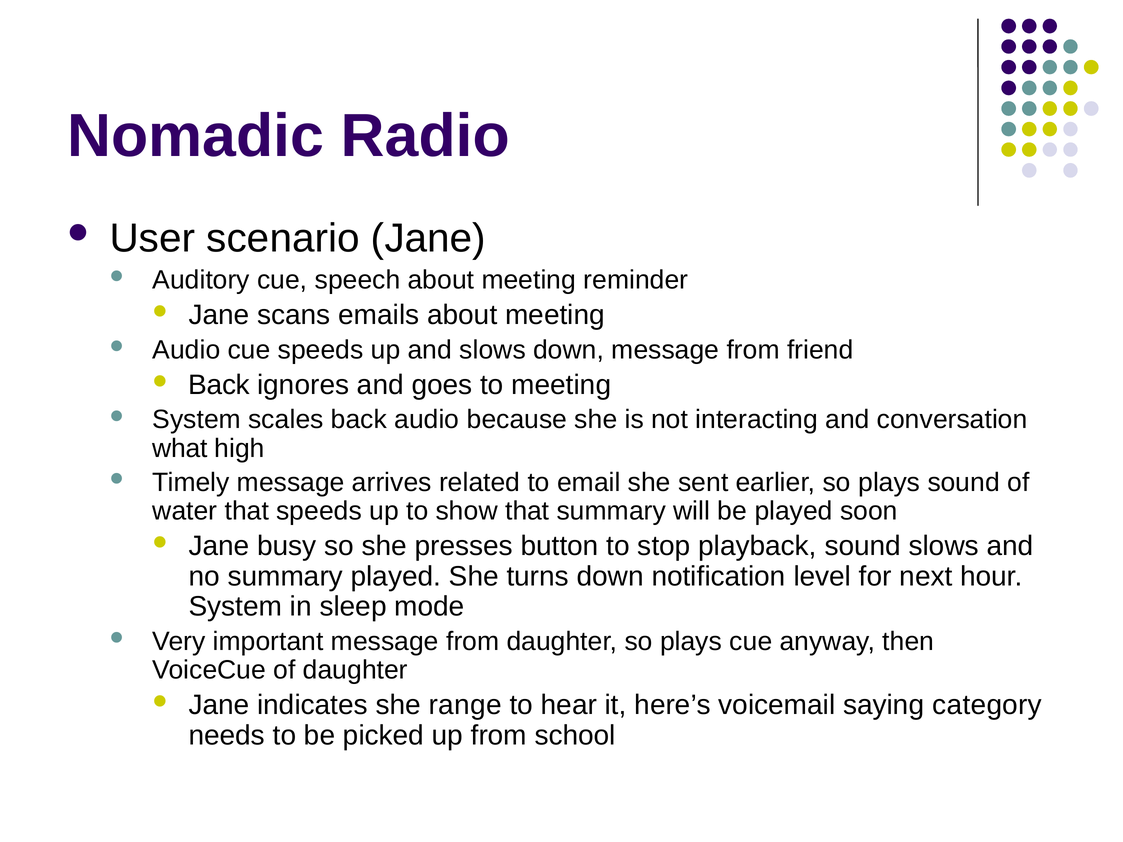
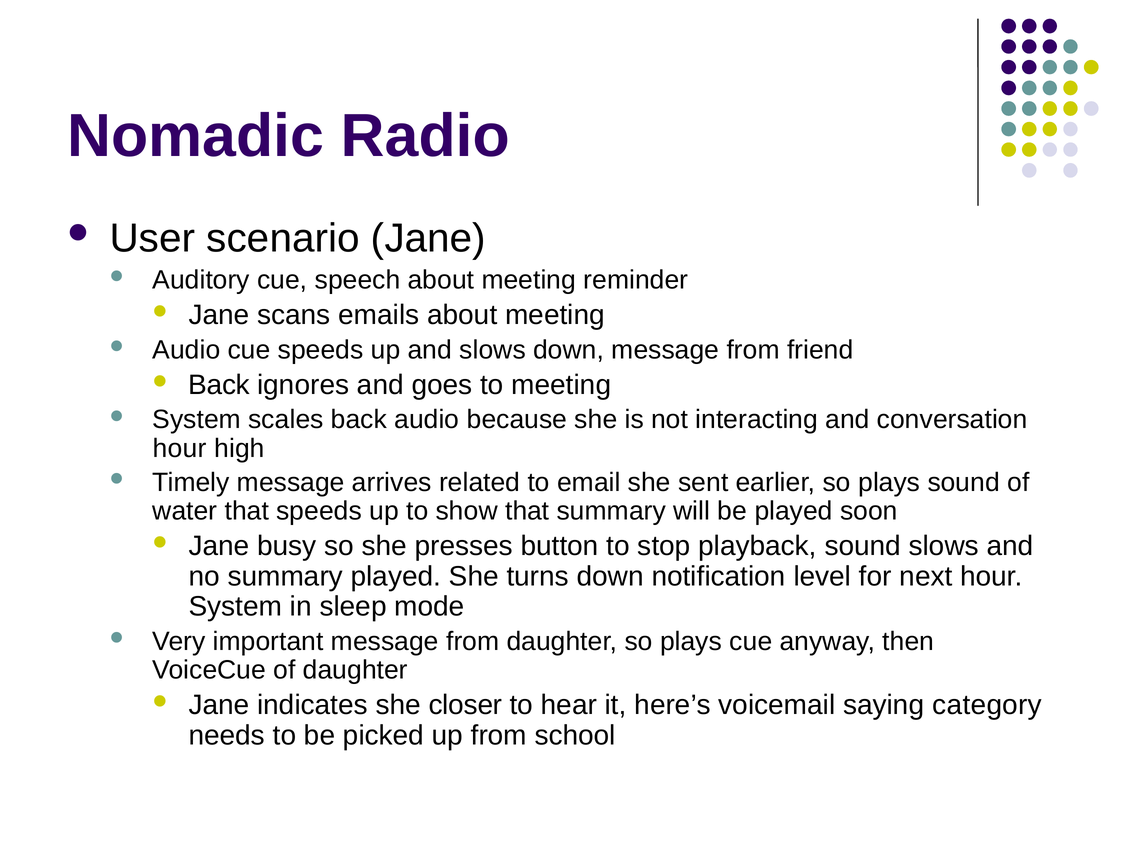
what: what -> hour (180, 448)
range: range -> closer (465, 705)
